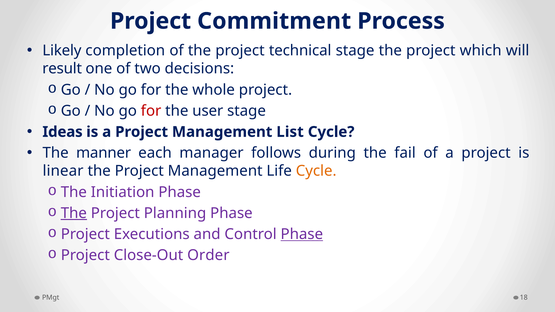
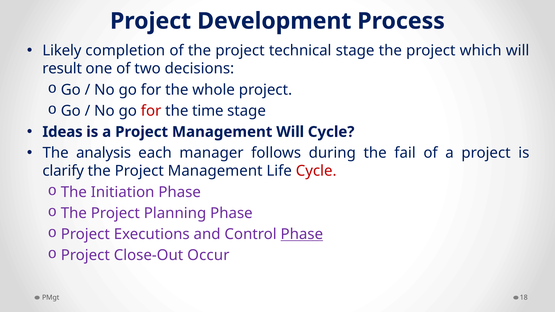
Commitment: Commitment -> Development (274, 21)
user: user -> time (208, 111)
Management List: List -> Will (290, 132)
manner: manner -> analysis (104, 153)
linear: linear -> clarify (63, 171)
Cycle colour: orange -> red (316, 171)
The underline: present -> none (74, 213)
Order: Order -> Occur (208, 255)
